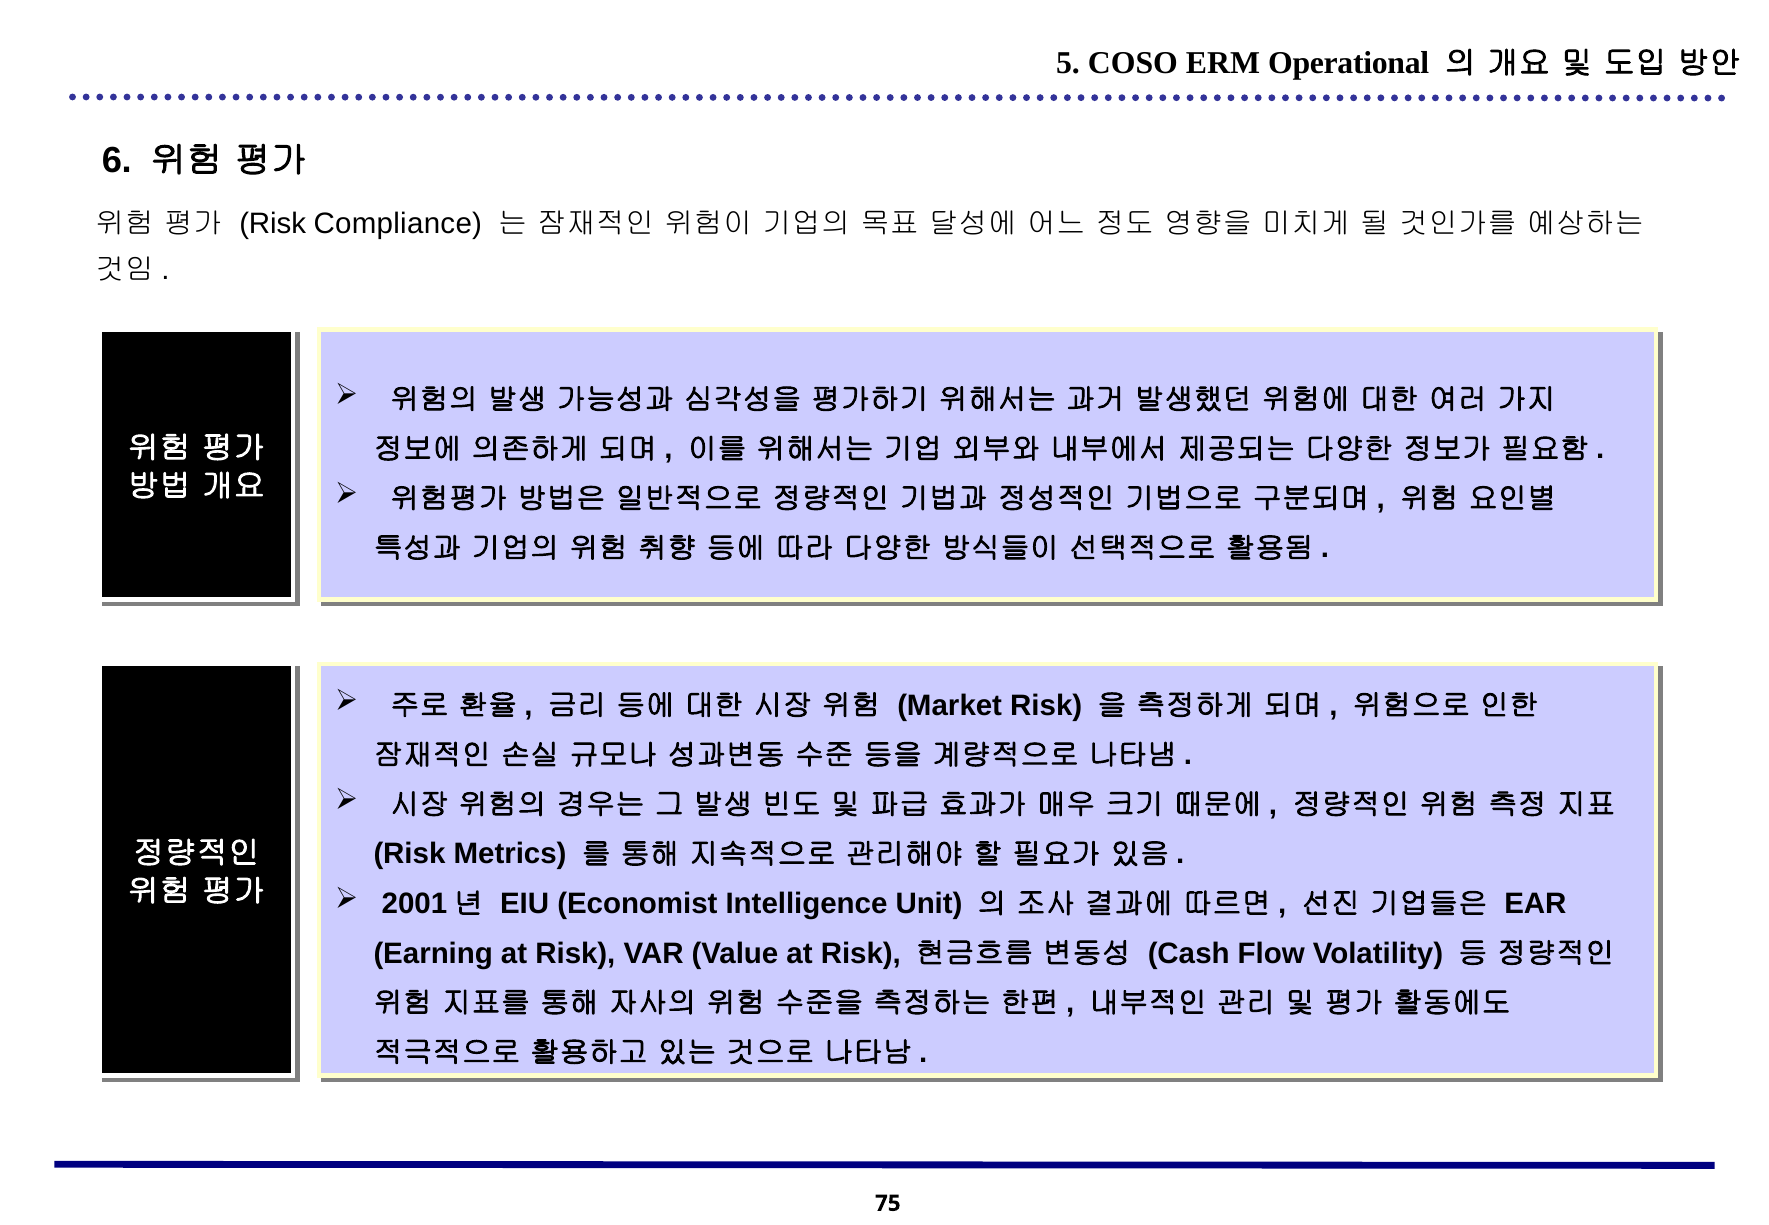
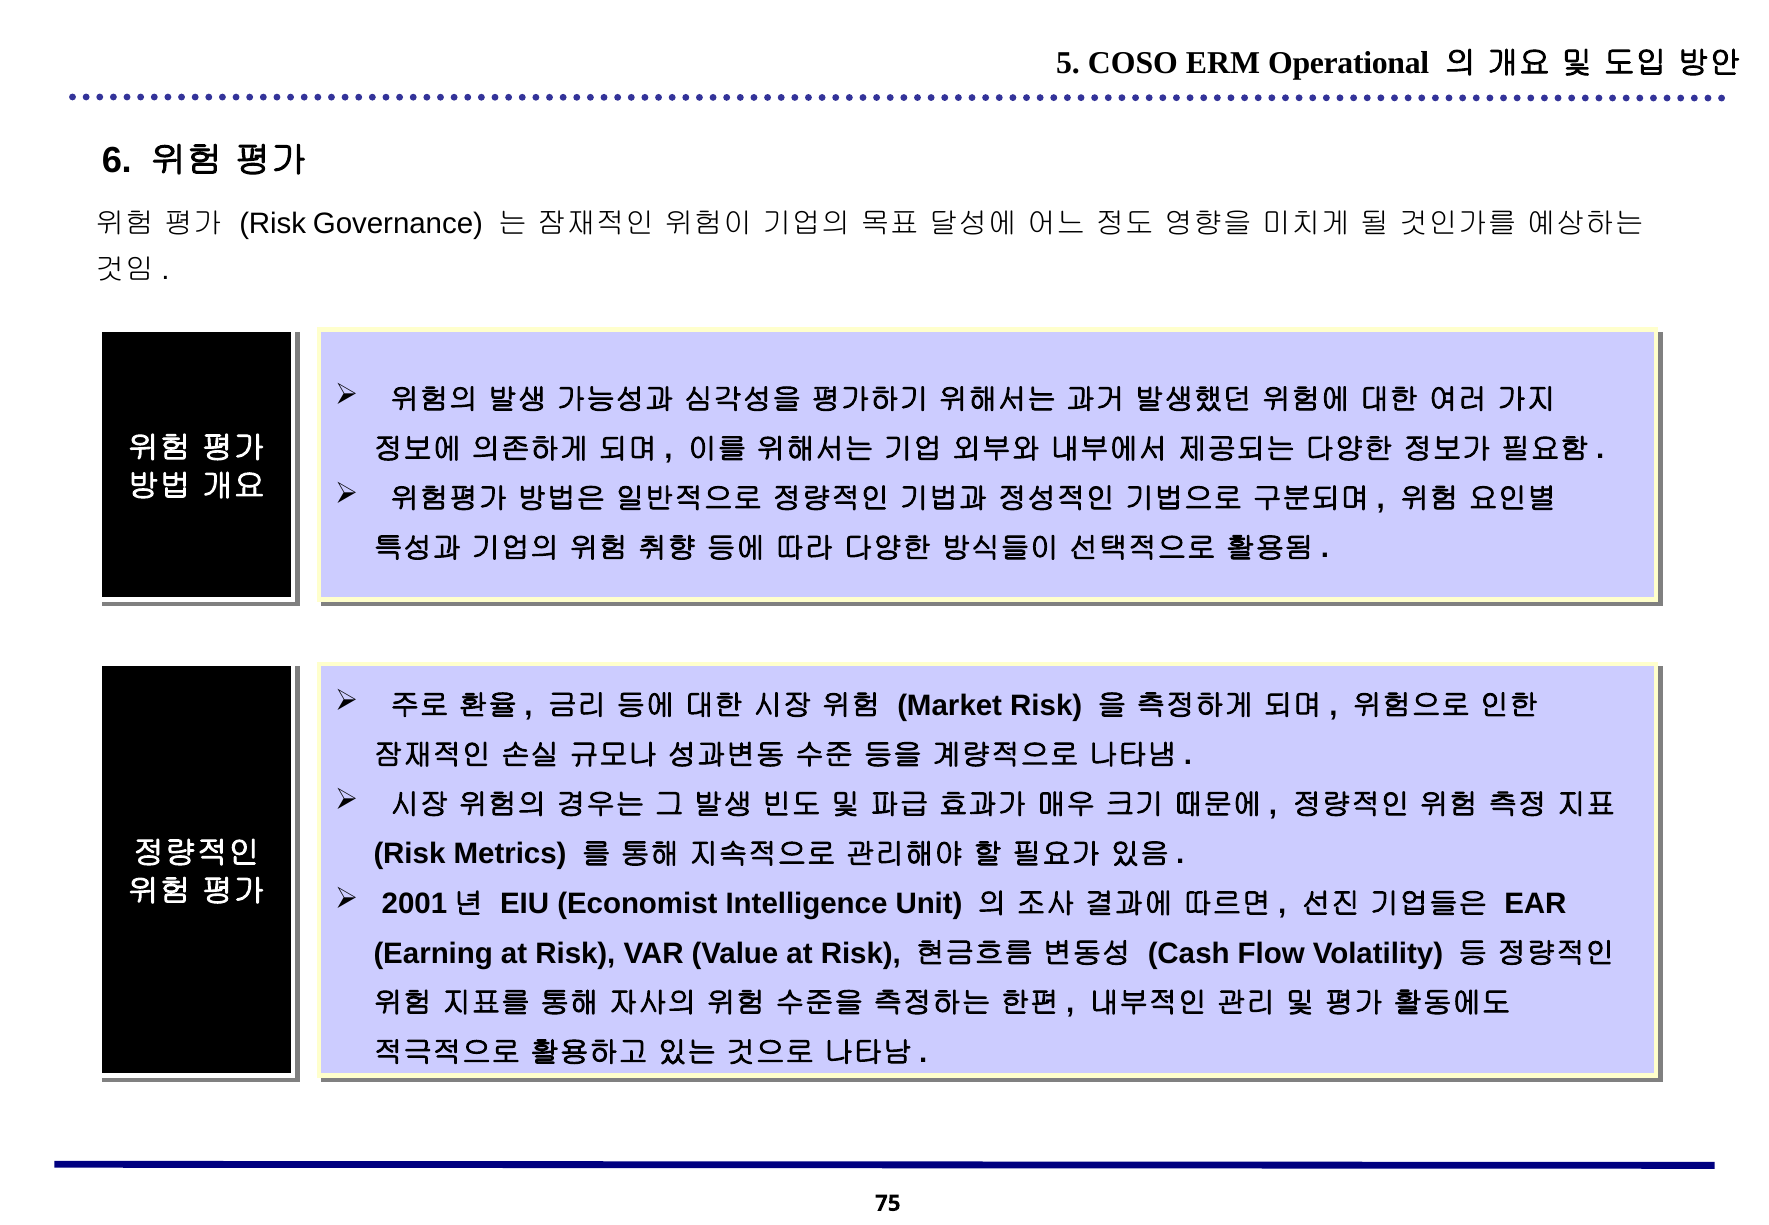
Compliance: Compliance -> Governance (398, 224)
